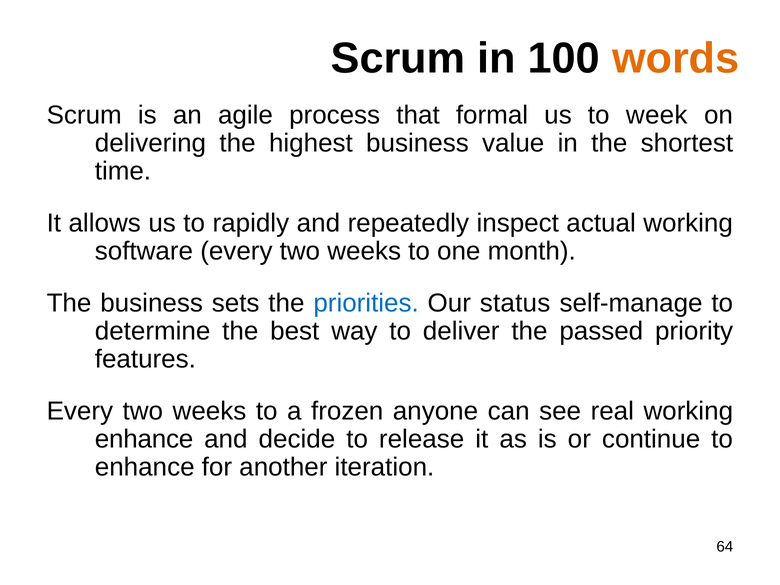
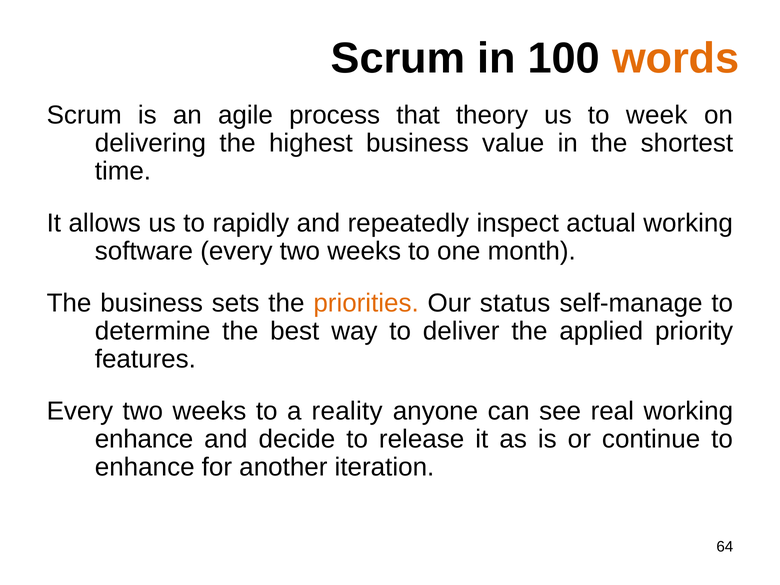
formal: formal -> theory (492, 115)
priorities colour: blue -> orange (366, 303)
passed: passed -> applied (601, 331)
frozen: frozen -> reality (347, 411)
